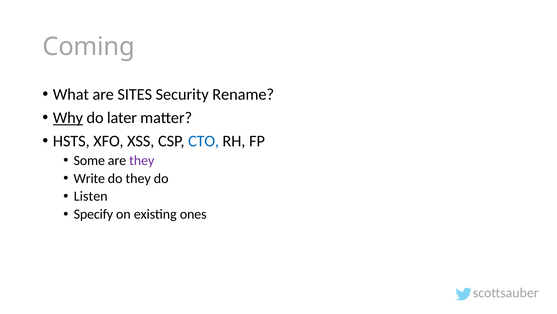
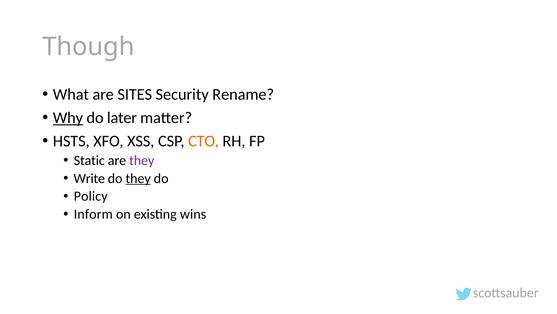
Coming: Coming -> Though (89, 47)
CTO colour: blue -> orange (204, 141)
Some: Some -> Static (89, 160)
they underline: none -> present (138, 178)
Listen: Listen -> Policy (91, 196)
Specify: Specify -> Inform (93, 214)
ones: ones -> wins (193, 214)
